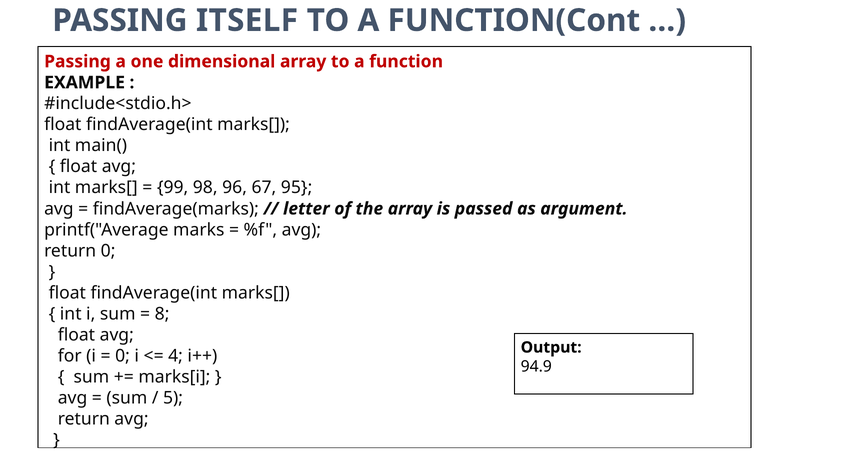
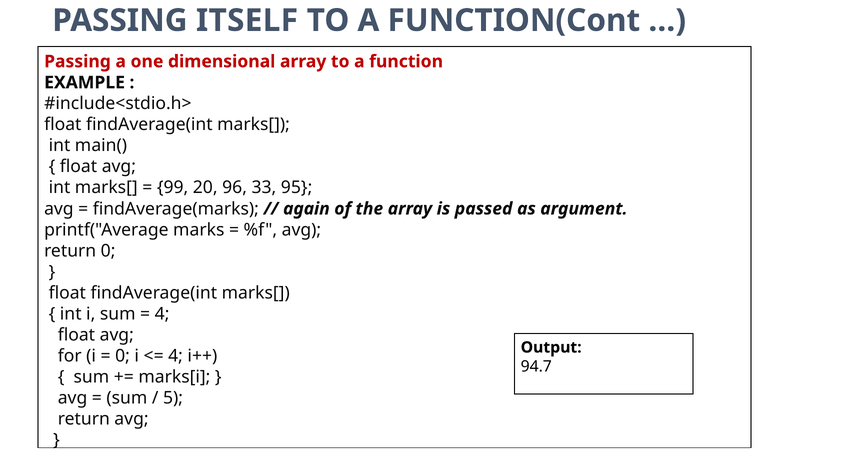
98: 98 -> 20 (205, 188)
67: 67 -> 33 (264, 188)
letter: letter -> again (306, 209)
8: 8 -> 4 (162, 314)
94.9: 94.9 -> 94.7 (536, 366)
